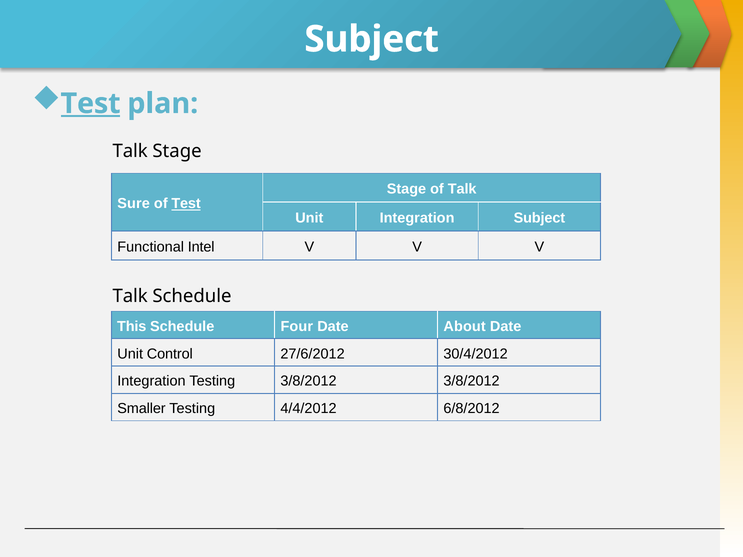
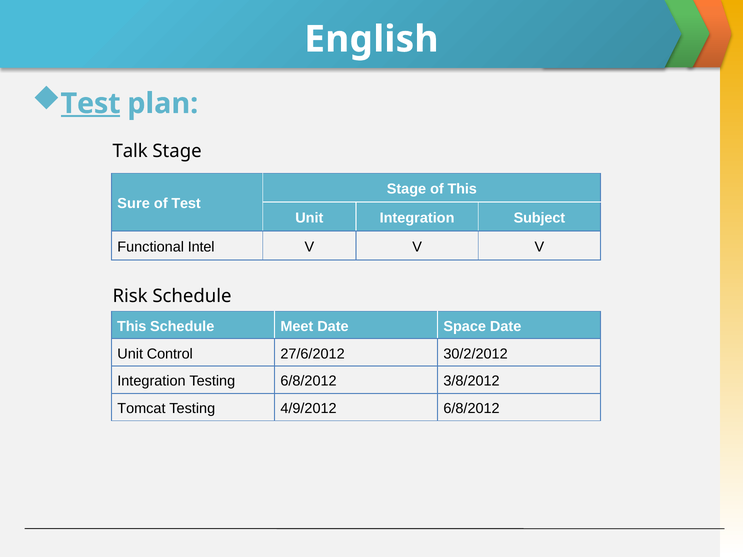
Subject: Subject -> English (371, 39)
of Talk: Talk -> This (462, 189)
Test underline: present -> none (186, 204)
Talk: Talk -> Risk (130, 296)
Four: Four -> Meet (297, 327)
About: About -> Space (465, 327)
30/4/2012: 30/4/2012 -> 30/2/2012 (476, 354)
Testing 3/8/2012: 3/8/2012 -> 6/8/2012 (309, 381)
Smaller: Smaller -> Tomcat (141, 409)
4/4/2012: 4/4/2012 -> 4/9/2012 (309, 409)
